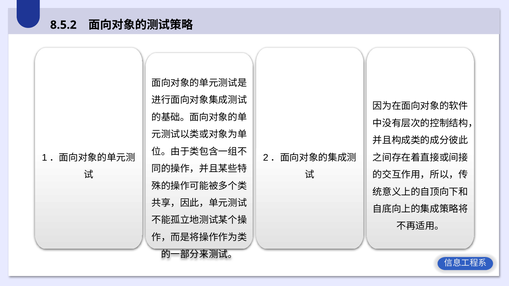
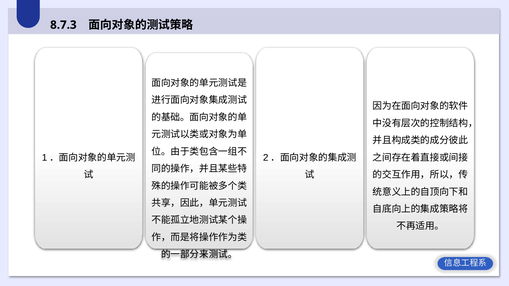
8.5.2: 8.5.2 -> 8.7.3 (63, 25)
